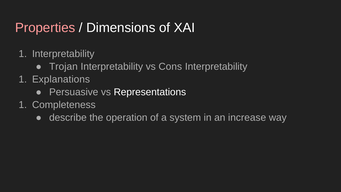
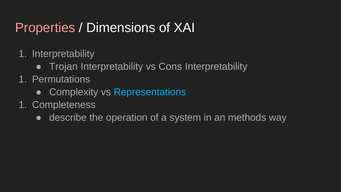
Explanations: Explanations -> Permutations (61, 79)
Persuasive: Persuasive -> Complexity (74, 92)
Representations colour: white -> light blue (150, 92)
increase: increase -> methods (247, 117)
